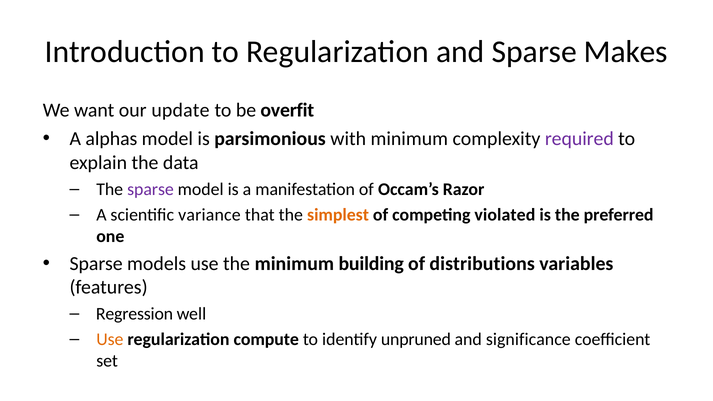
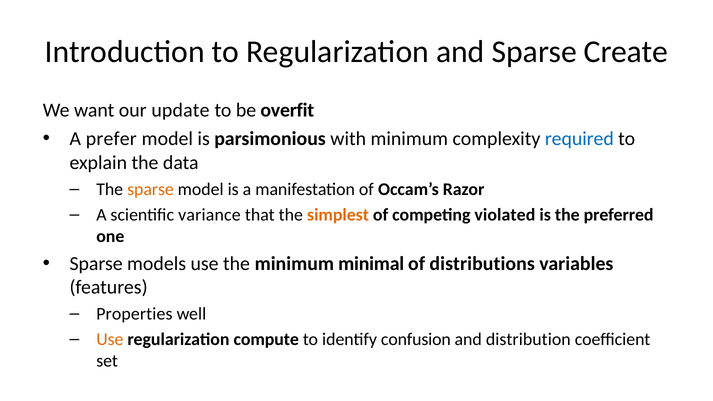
Makes: Makes -> Create (626, 52)
alphas: alphas -> prefer (111, 139)
required colour: purple -> blue (579, 139)
sparse colour: purple -> orange (150, 189)
building: building -> minimal (371, 264)
Regression: Regression -> Properties (134, 314)
unpruned: unpruned -> confusion (416, 340)
significance: significance -> distribution (528, 340)
